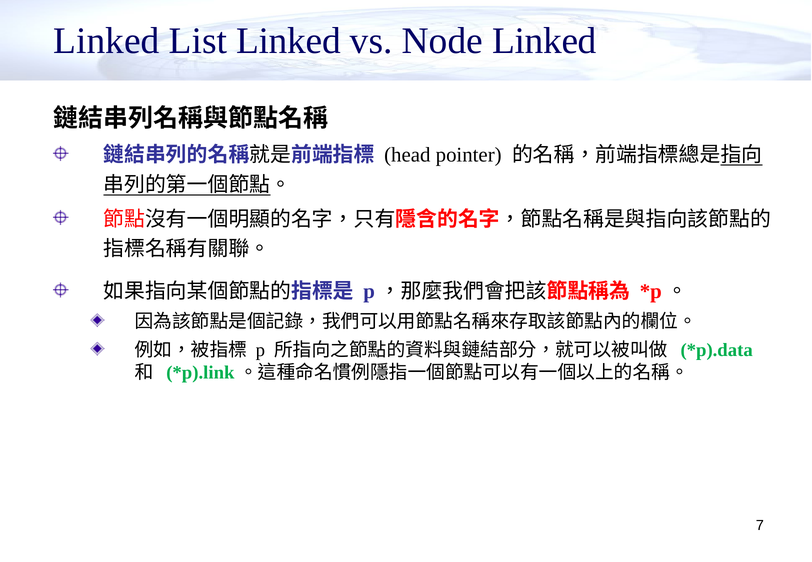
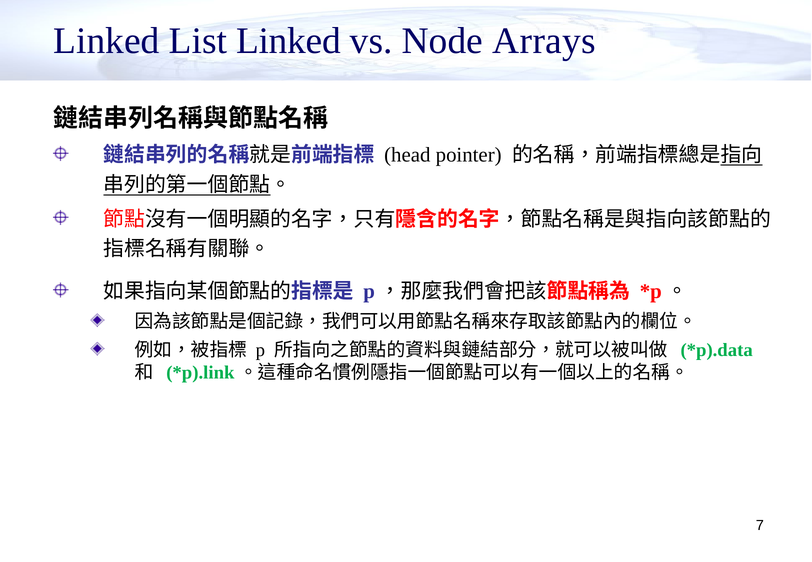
Node Linked: Linked -> Arrays (544, 41)
